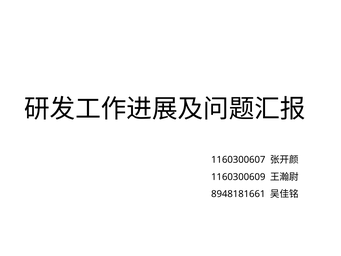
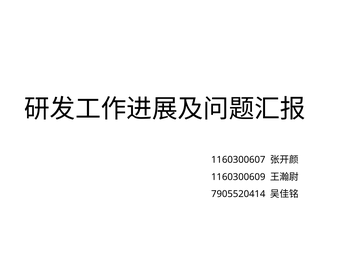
8948181661: 8948181661 -> 7905520414 (238, 194)
